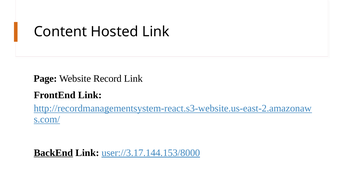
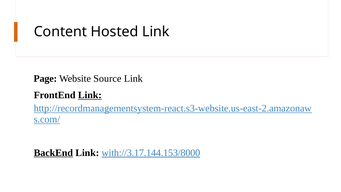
Record: Record -> Source (107, 78)
Link underline: none -> present (90, 95)
user://3.17.144.153/8000: user://3.17.144.153/8000 -> with://3.17.144.153/8000 (151, 153)
